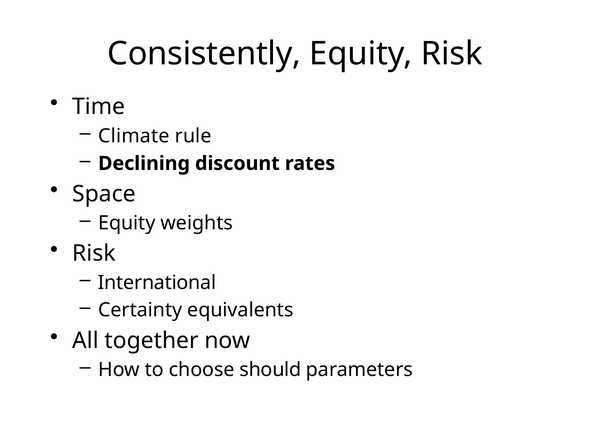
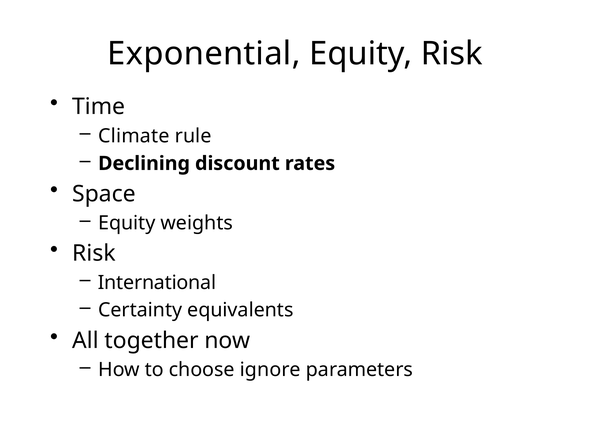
Consistently: Consistently -> Exponential (204, 54)
should: should -> ignore (270, 370)
